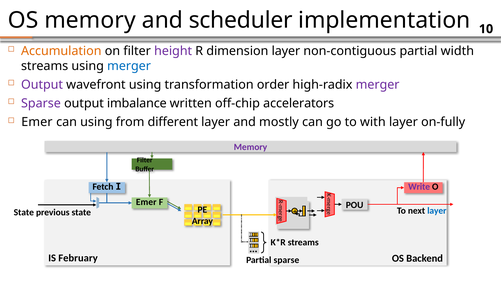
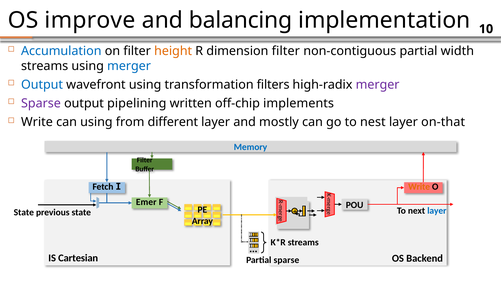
OS memory: memory -> improve (90, 20)
scheduler: scheduler -> balancing (241, 20)
Accumulation colour: orange -> blue (61, 51)
height colour: purple -> orange (173, 51)
dimension layer: layer -> filter (286, 51)
Output colour: purple -> blue (42, 85)
order: order -> filters (273, 85)
imbalance: imbalance -> pipelining (137, 103)
accelerators: accelerators -> implements (299, 103)
Emer: Emer -> Write (37, 122)
with: with -> nest (373, 122)
on-fully: on-fully -> on-that (443, 122)
Memory colour: purple -> blue (250, 147)
Write colour: purple -> orange (419, 186)
February: February -> Cartesian (78, 258)
